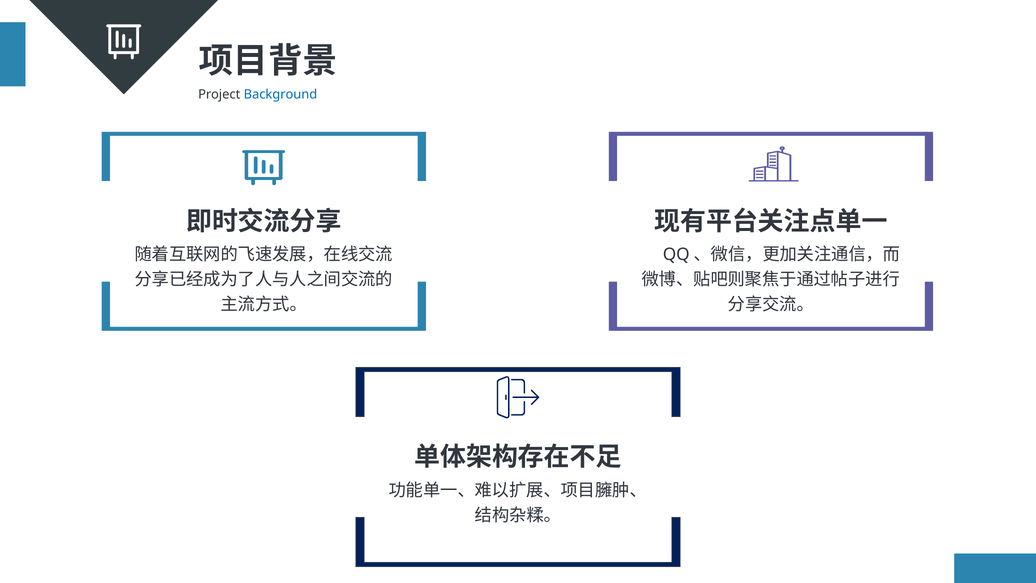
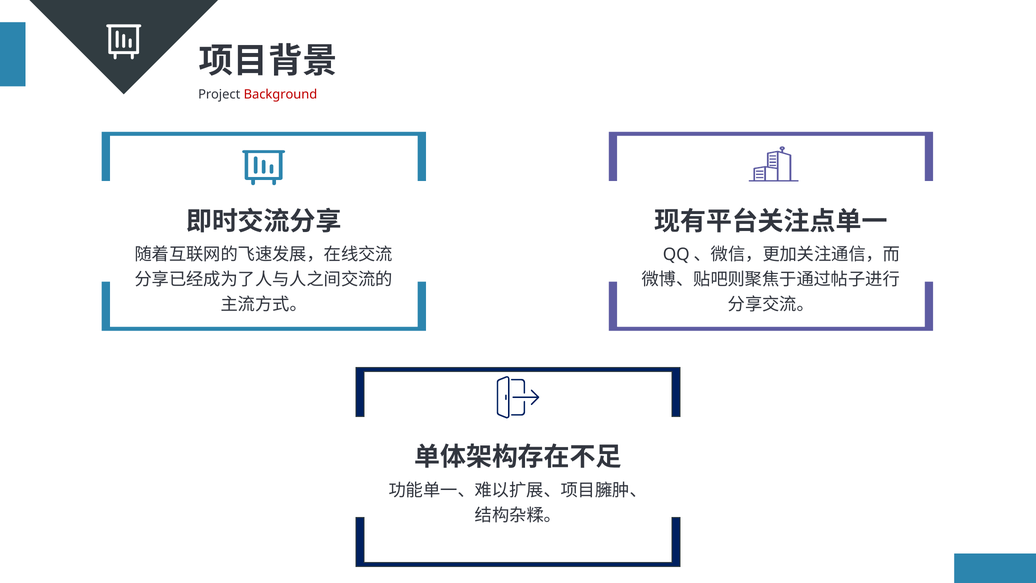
Background colour: blue -> red (280, 95)
